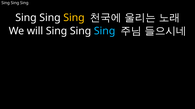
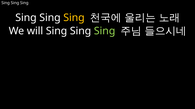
Sing colour: light blue -> light green (105, 31)
